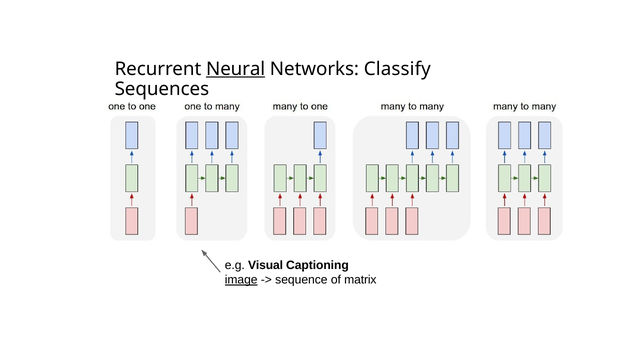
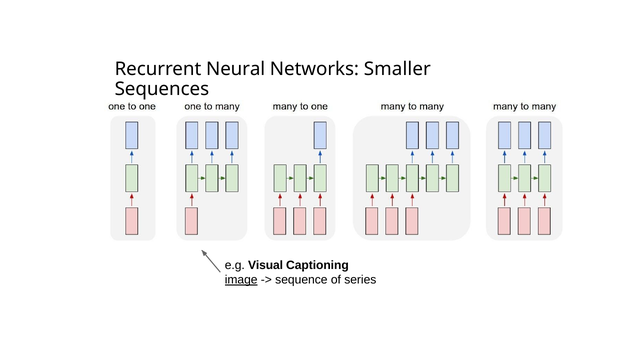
Neural underline: present -> none (236, 69)
Classify: Classify -> Smaller (397, 69)
matrix: matrix -> series (360, 280)
